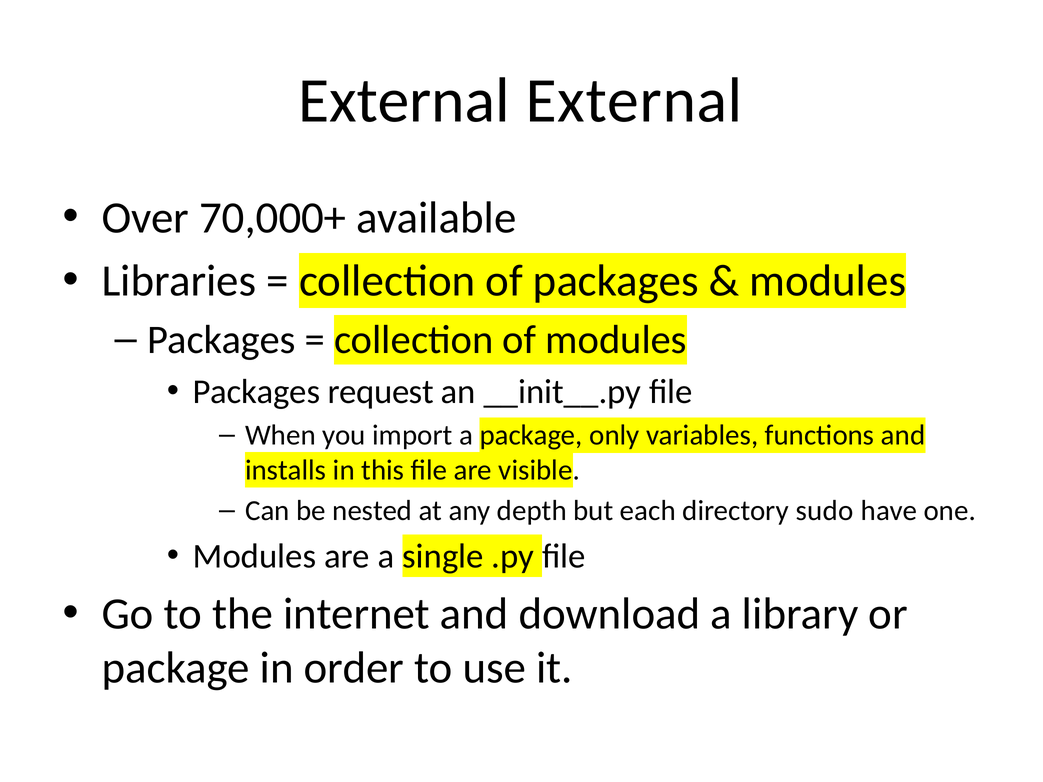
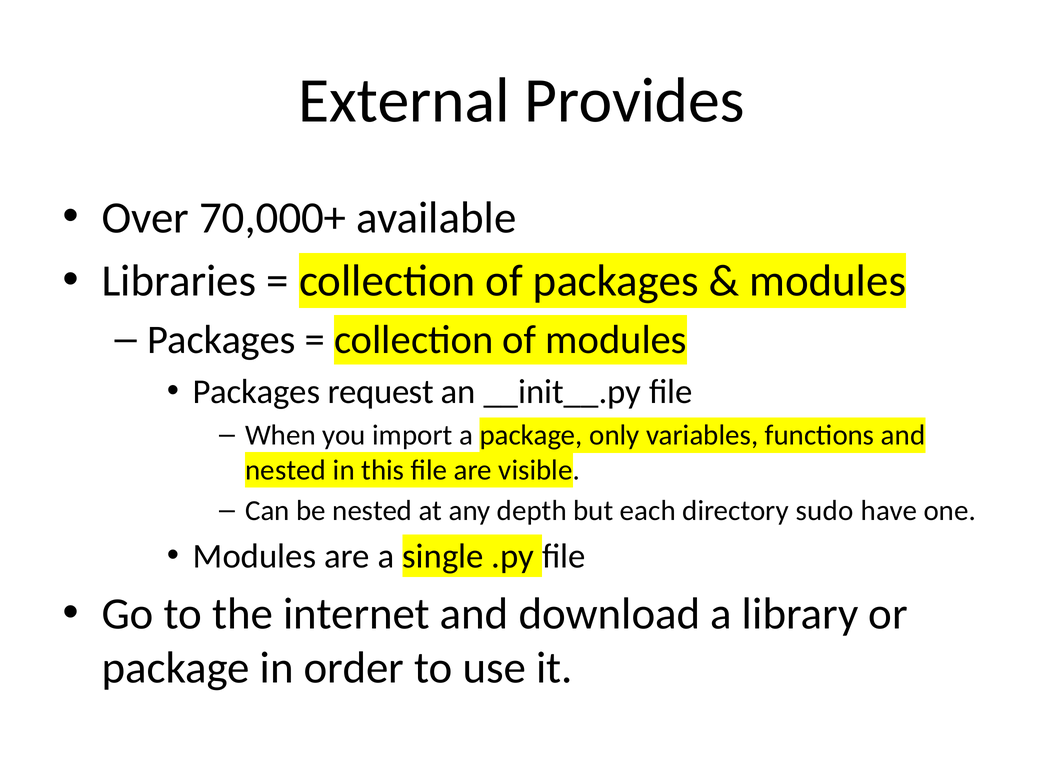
External External: External -> Provides (634, 101)
installs: installs -> nested (286, 470)
